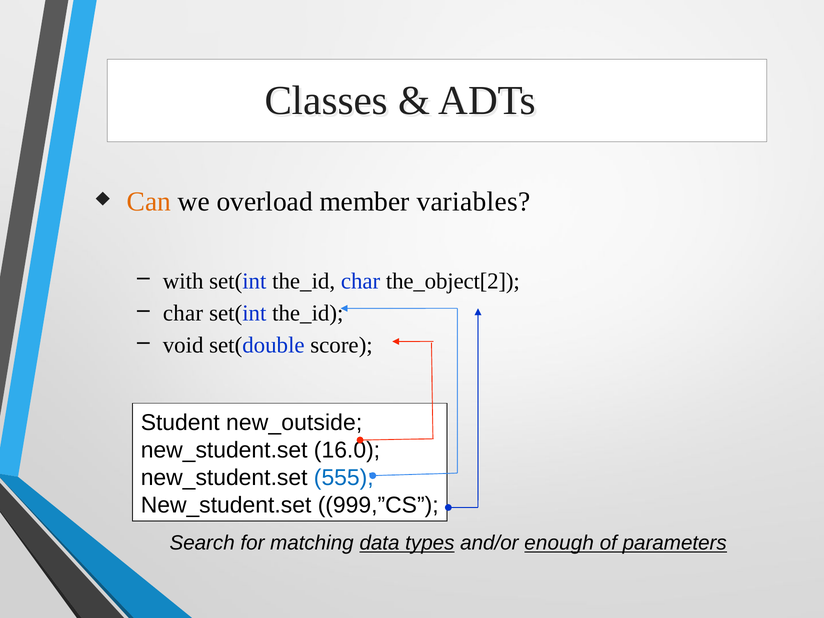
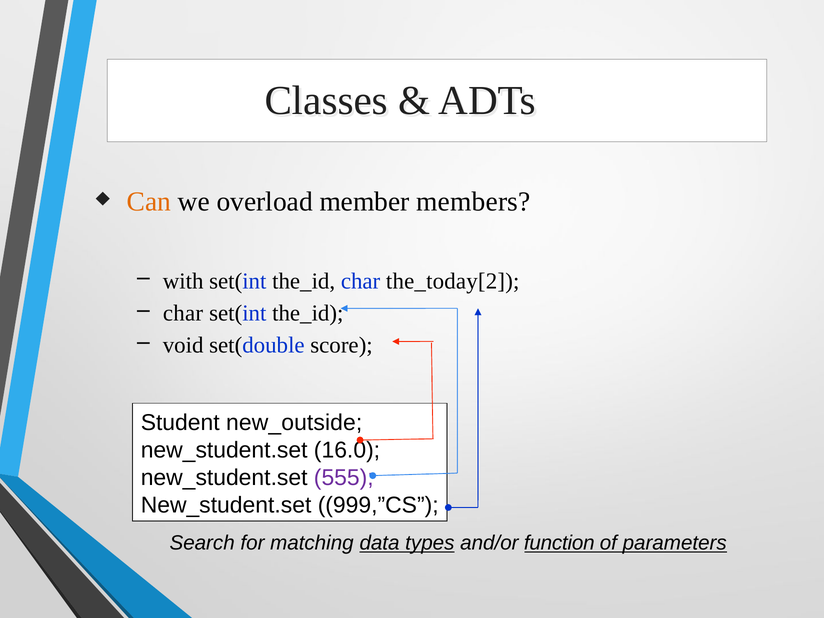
variables: variables -> members (473, 202)
the_object[2: the_object[2 -> the_today[2 (453, 281)
555 colour: blue -> purple (344, 478)
enough: enough -> function (559, 543)
